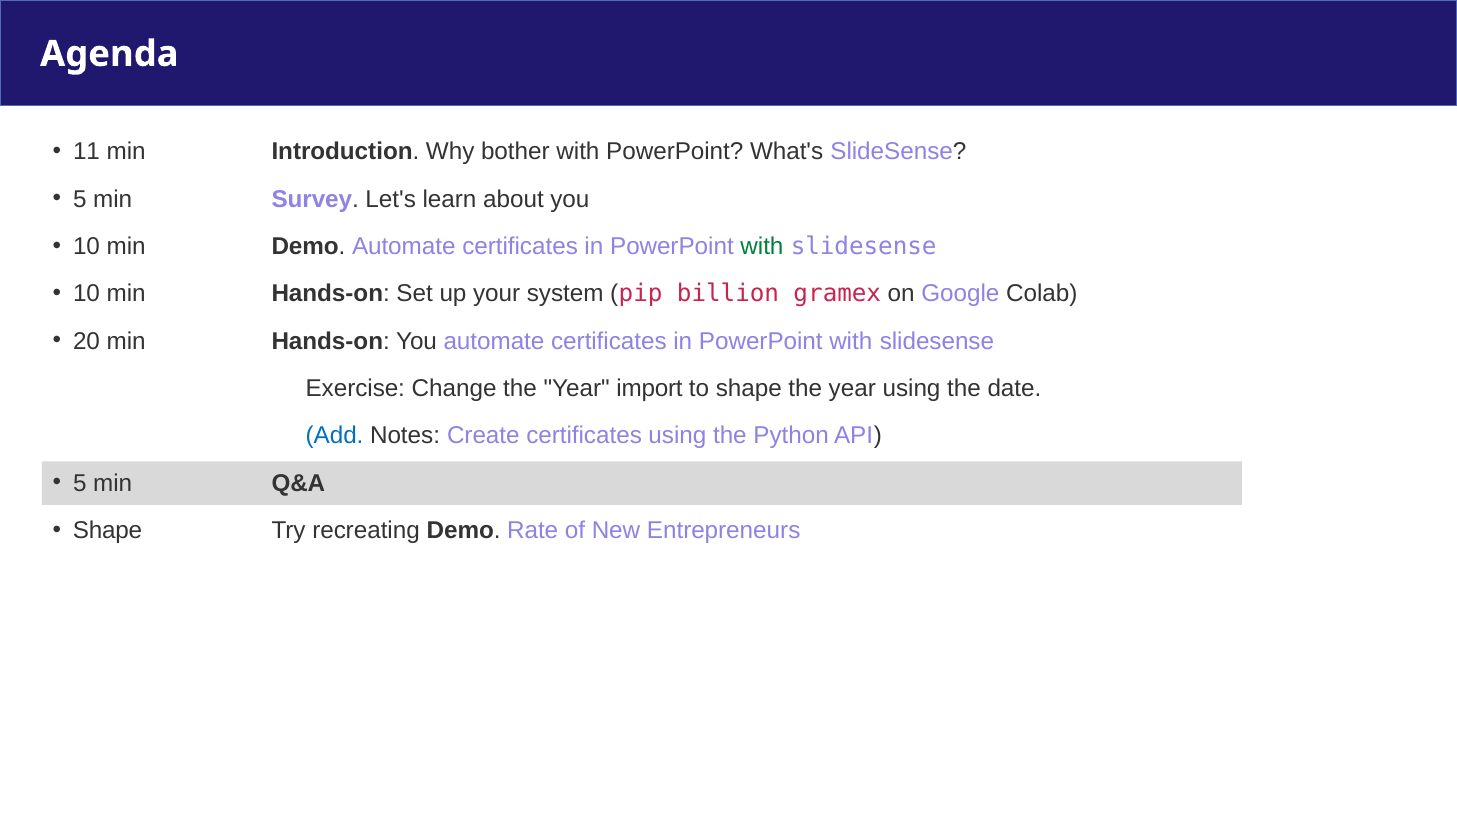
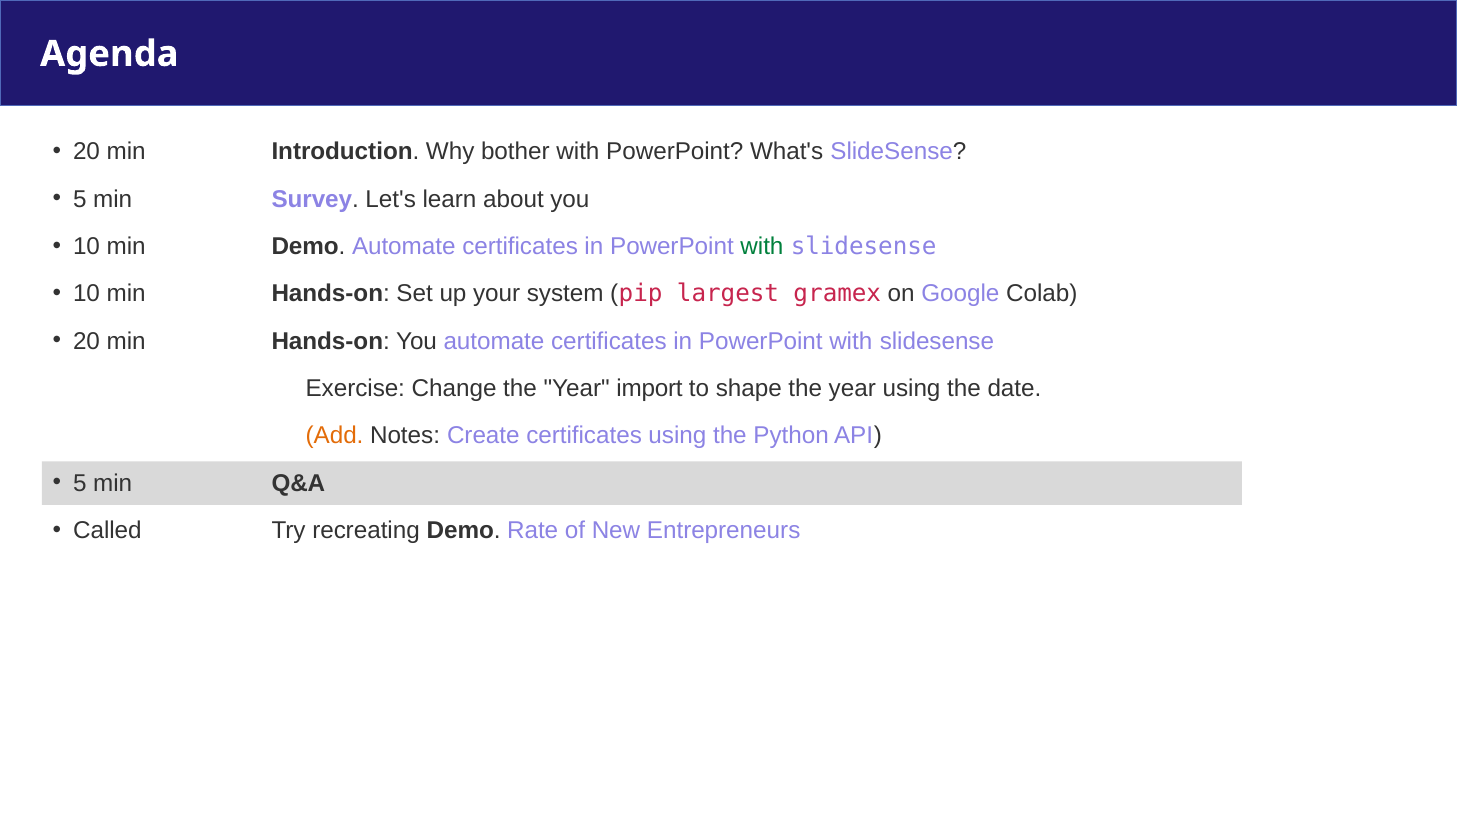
11: 11 -> 20 (87, 152)
billion: billion -> largest (728, 294)
Add colour: blue -> orange (335, 436)
Shape: Shape -> Called (107, 530)
